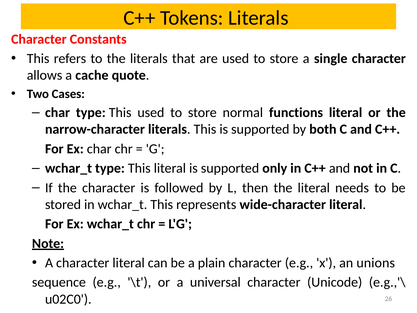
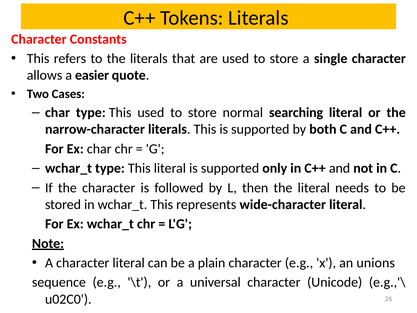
cache: cache -> easier (92, 75)
functions: functions -> searching (296, 113)
